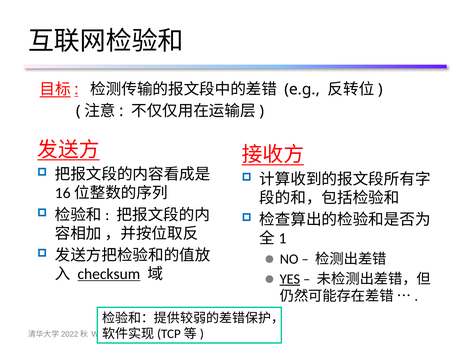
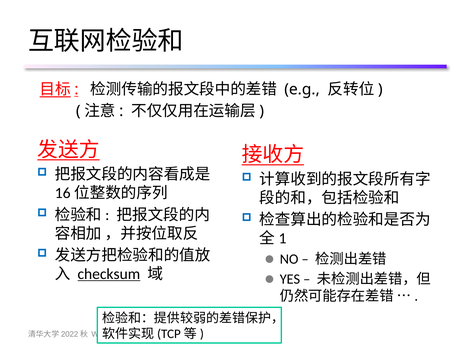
YES underline: present -> none (290, 279)
